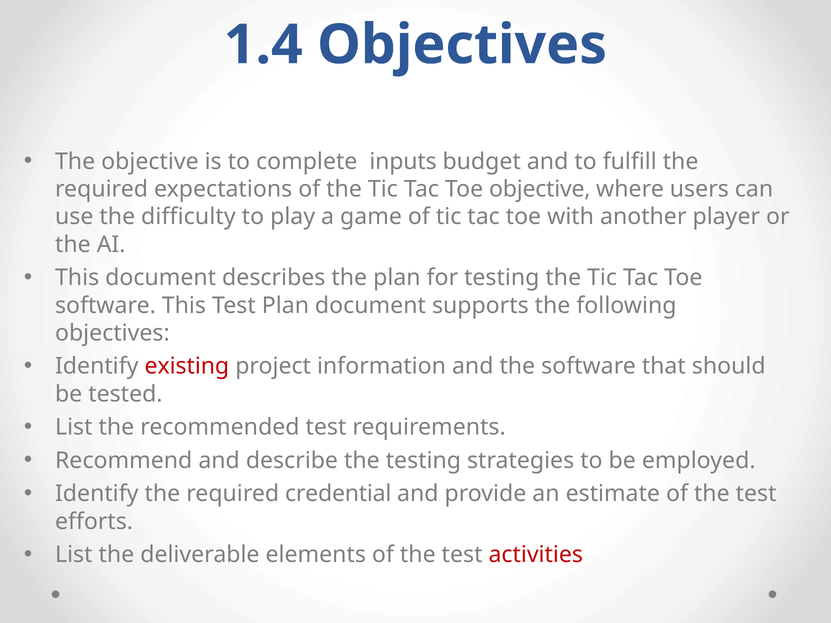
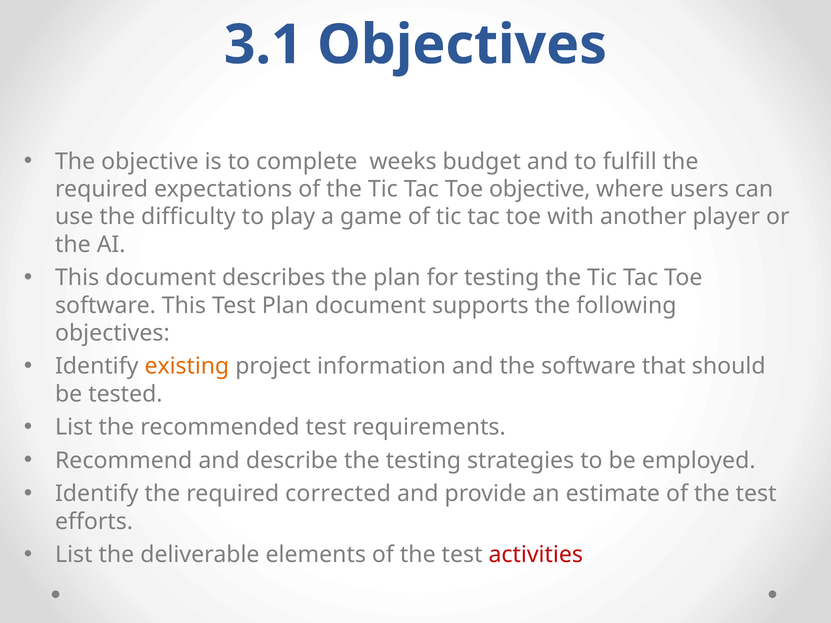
1.4: 1.4 -> 3.1 (263, 45)
inputs: inputs -> weeks (403, 161)
existing colour: red -> orange (187, 367)
credential: credential -> corrected (338, 494)
